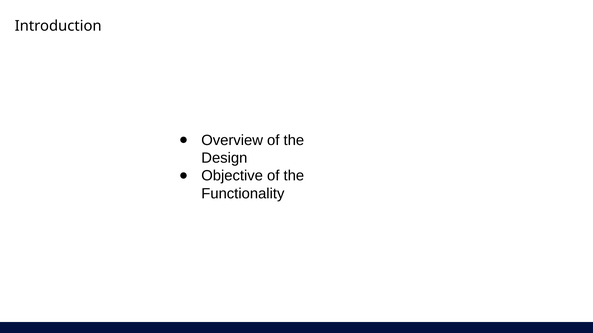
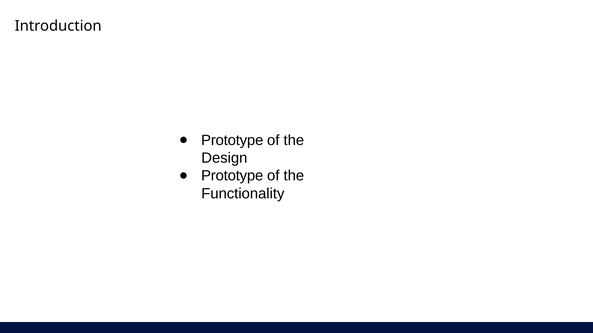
Overview: Overview -> Prototype (232, 140)
Objective: Objective -> Prototype (232, 176)
